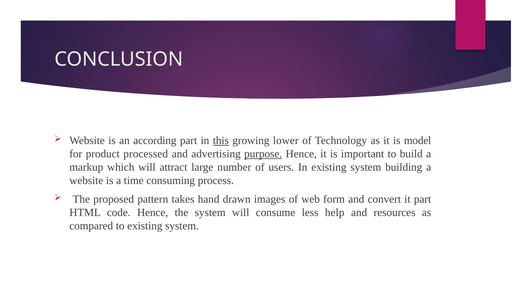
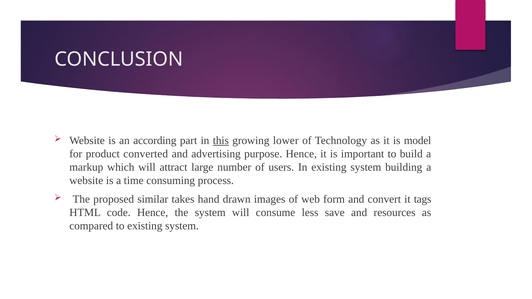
processed: processed -> converted (146, 154)
purpose underline: present -> none (263, 154)
pattern: pattern -> similar (153, 199)
it part: part -> tags (423, 199)
help: help -> save (335, 213)
